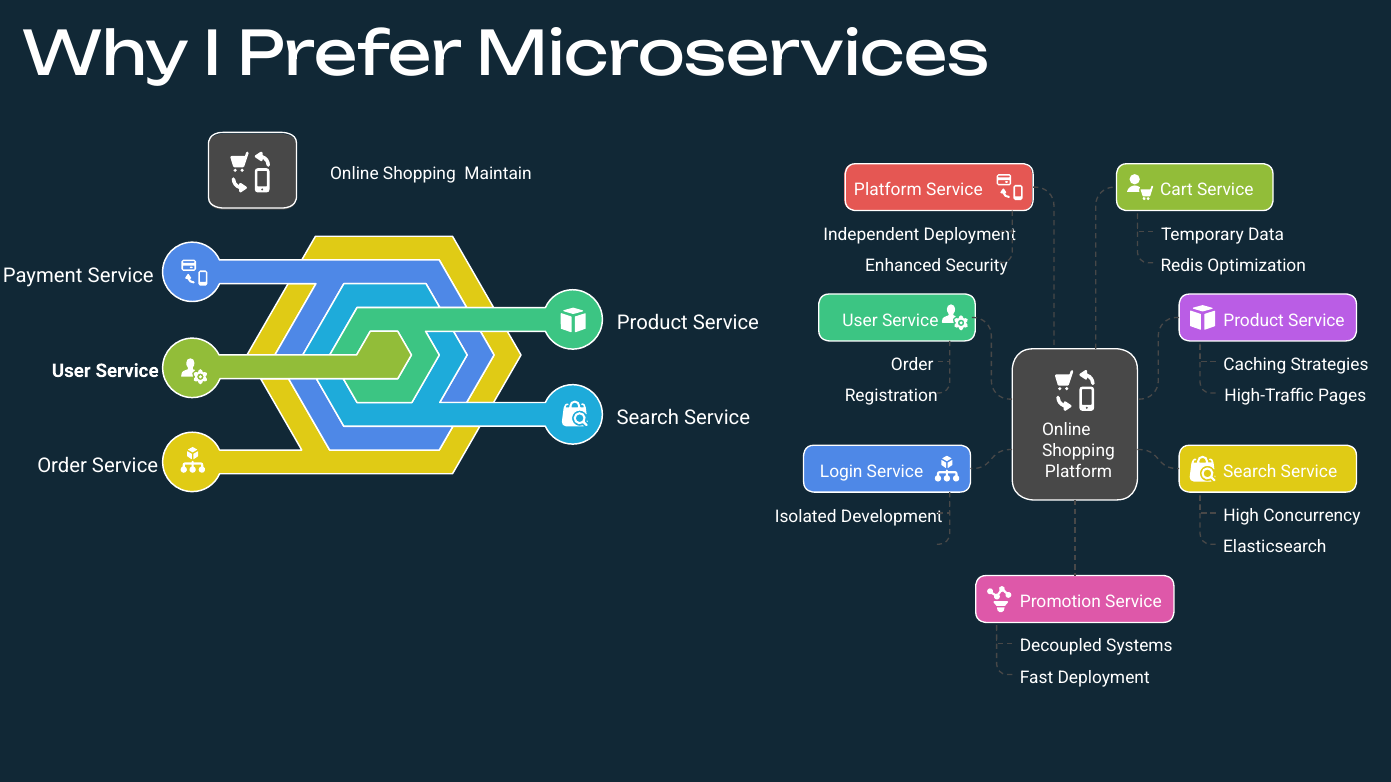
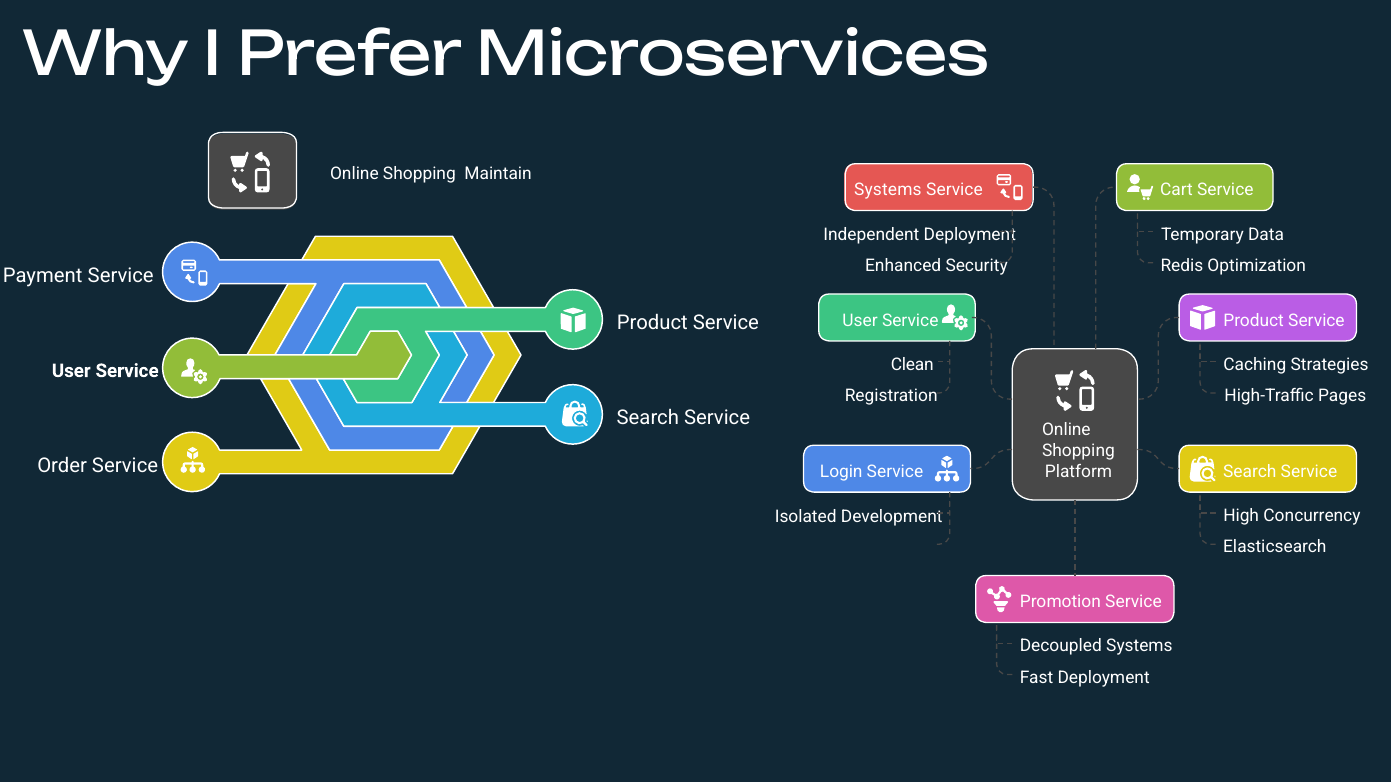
Platform: Platform -> Systems (888, 190)
Order: Order -> Clean (912, 365)
